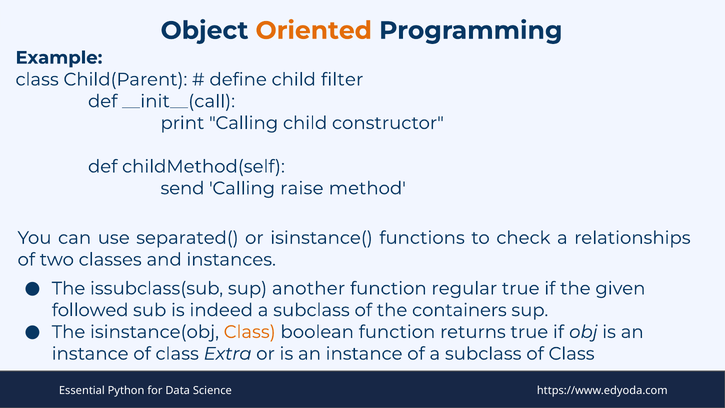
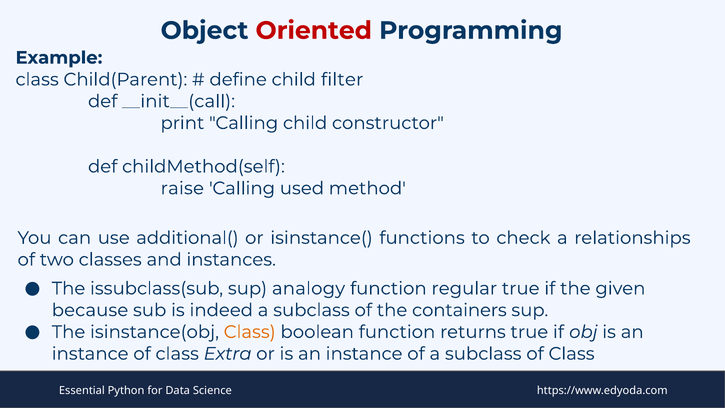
Oriented colour: orange -> red (314, 31)
send: send -> raise (182, 188)
raise: raise -> used (302, 188)
separated(: separated( -> additional( (187, 238)
another: another -> analogy (308, 288)
followed: followed -> because (90, 310)
